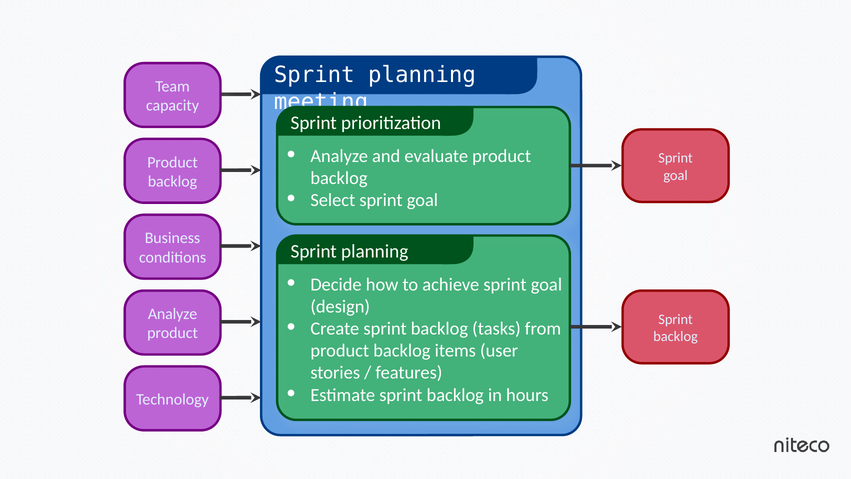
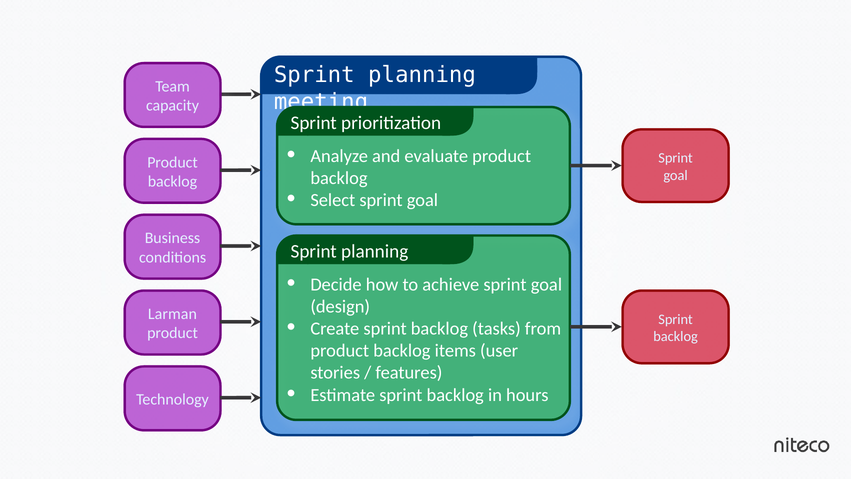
Analyze: Analyze -> Larman (172, 314)
